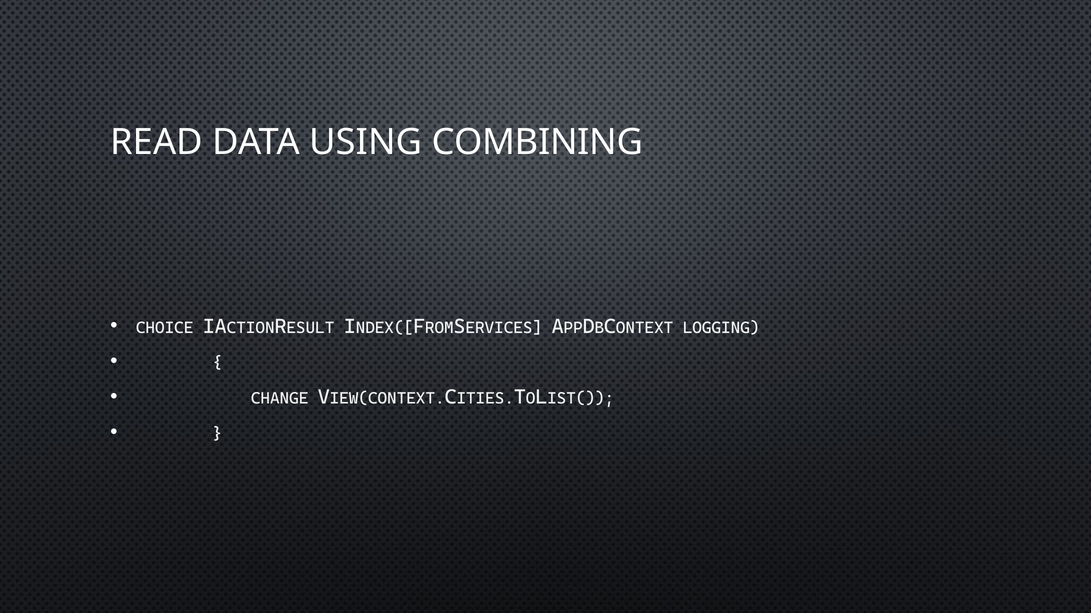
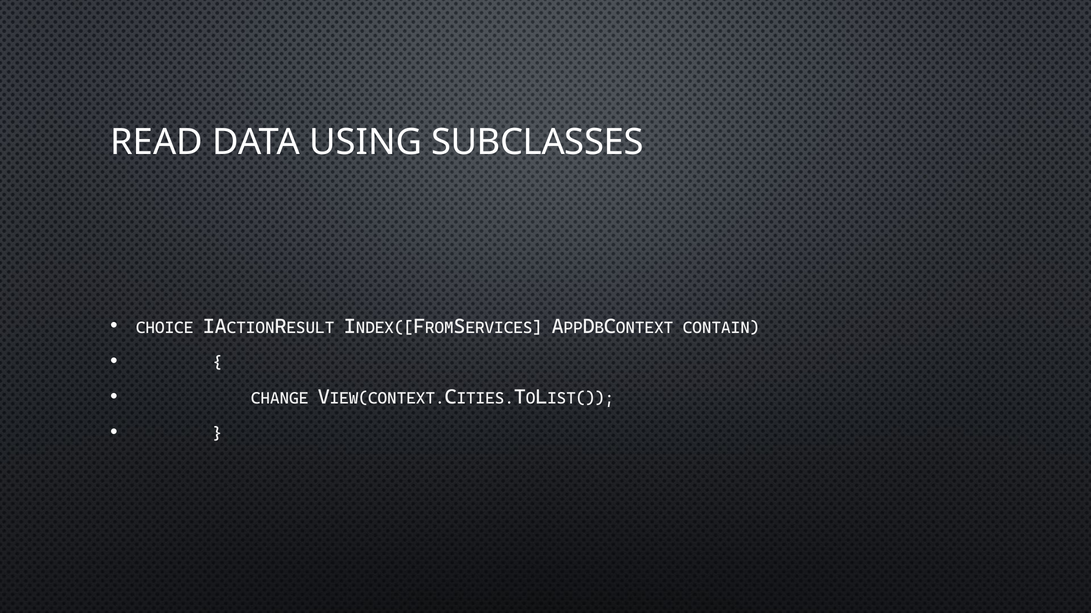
COMBINING: COMBINING -> SUBCLASSES (537, 142)
LOGGING: LOGGING -> CONTAIN (721, 328)
